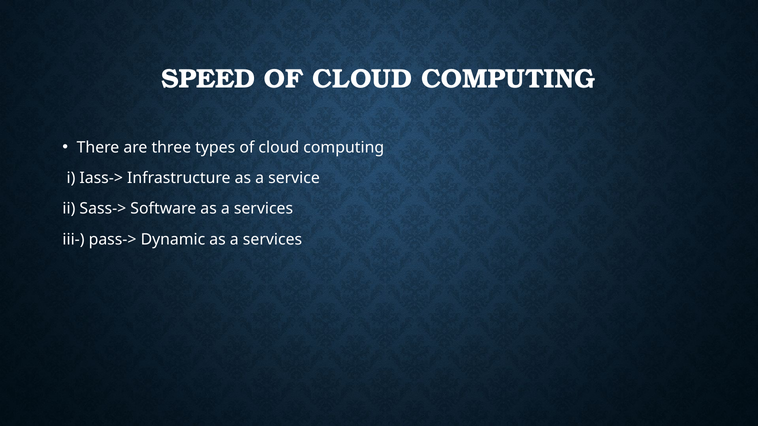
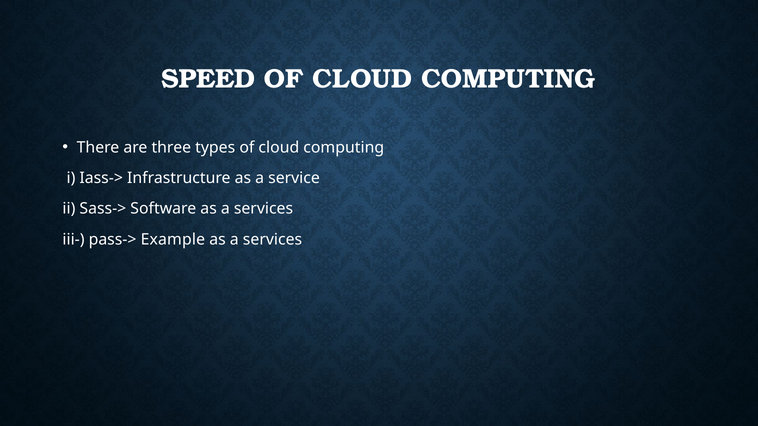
Dynamic: Dynamic -> Example (173, 240)
